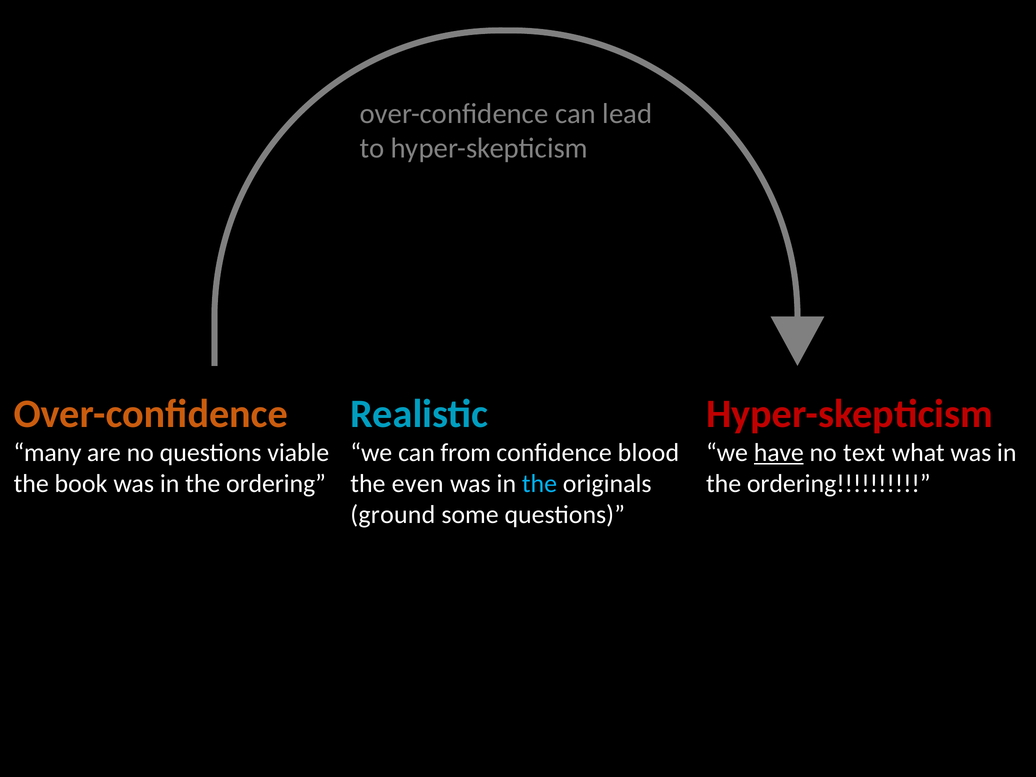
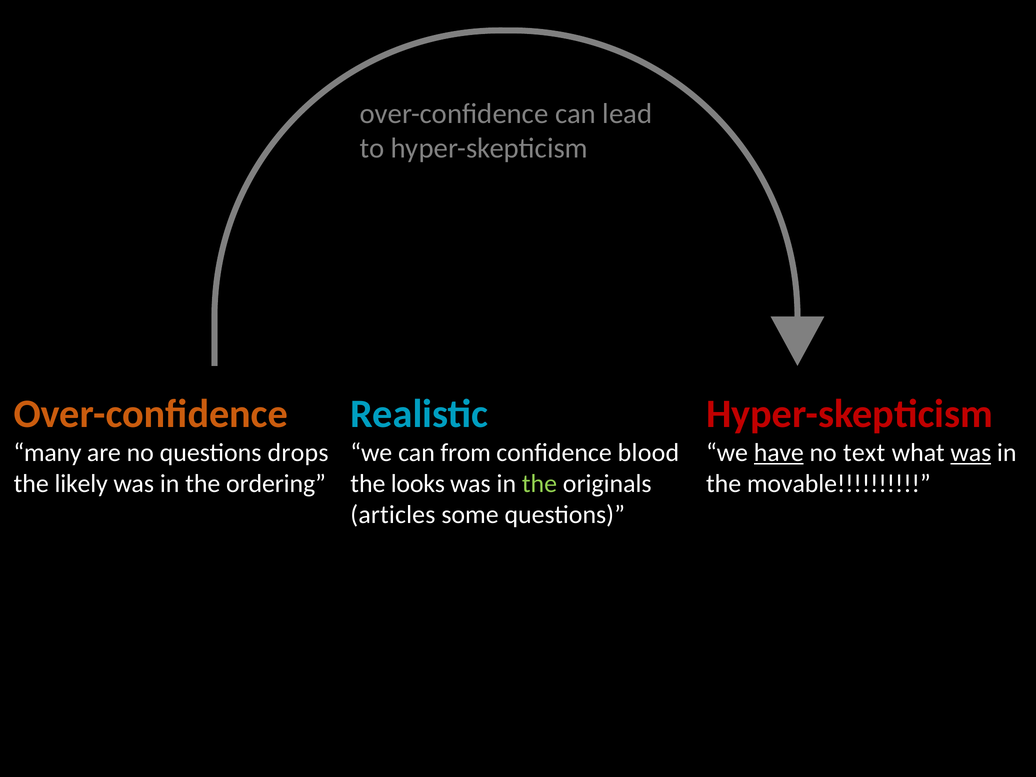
viable: viable -> drops (298, 453)
was underline: none -> present (971, 453)
book: book -> likely (81, 484)
even: even -> looks (418, 484)
the colour: light blue -> light green (540, 484)
ordering: ordering -> movable (839, 484)
ground: ground -> articles (393, 515)
